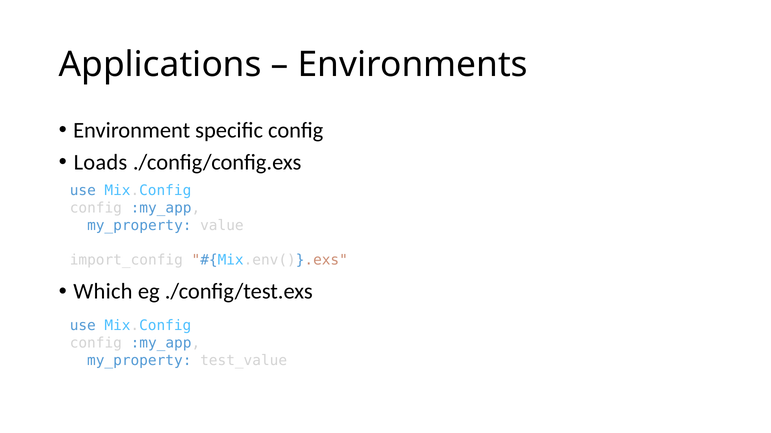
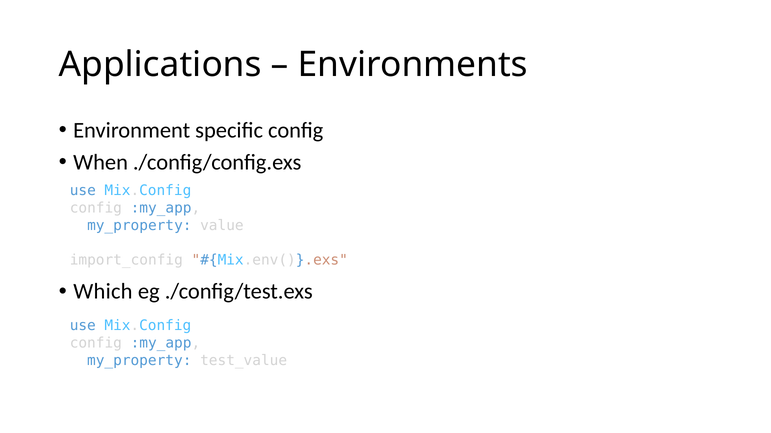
Loads: Loads -> When (101, 163)
